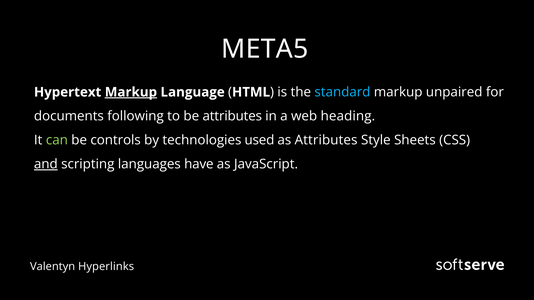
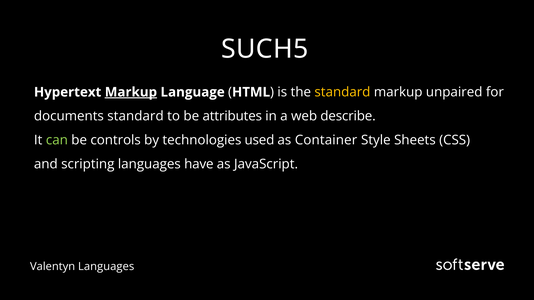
META5: META5 -> SUCH5 (265, 49)
standard colour: light blue -> yellow (342, 92)
documents following: following -> standard (135, 116)
heading: heading -> describe (348, 116)
as Attributes: Attributes -> Container (326, 140)
and underline: present -> none (46, 164)
Valentyn Hyperlinks: Hyperlinks -> Languages (106, 267)
